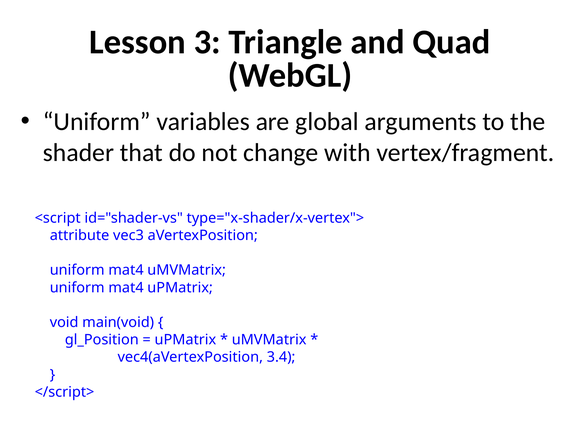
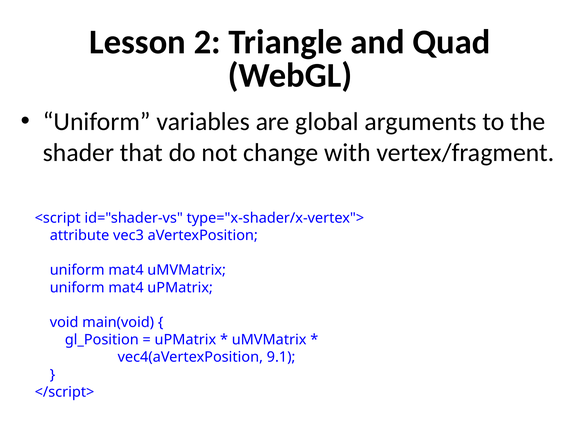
3: 3 -> 2 (207, 42)
3.4: 3.4 -> 9.1 (281, 357)
